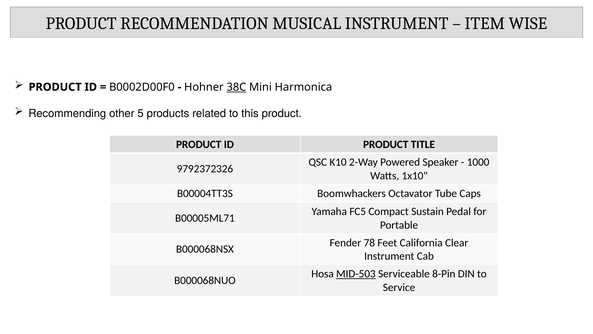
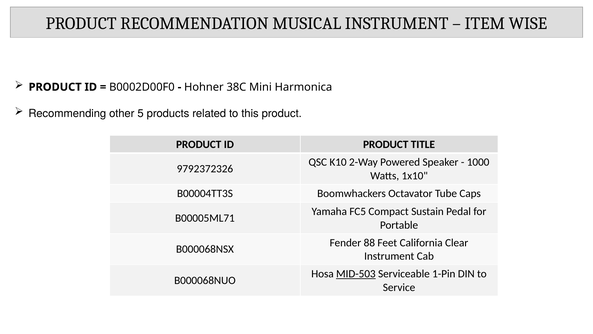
38C underline: present -> none (236, 87)
78: 78 -> 88 (369, 242)
8-Pin: 8-Pin -> 1-Pin (444, 274)
